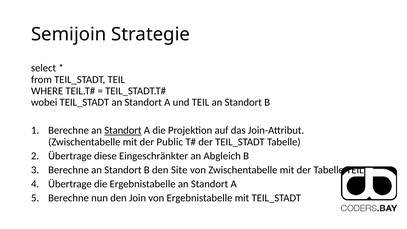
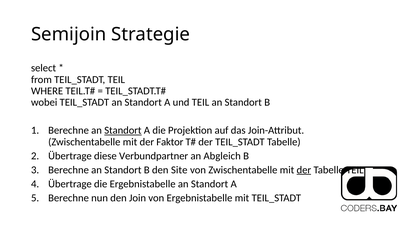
Public: Public -> Faktor (170, 142)
Eingeschränkter: Eingeschränkter -> Verbundpartner (154, 156)
der underline: none -> present (304, 170)
